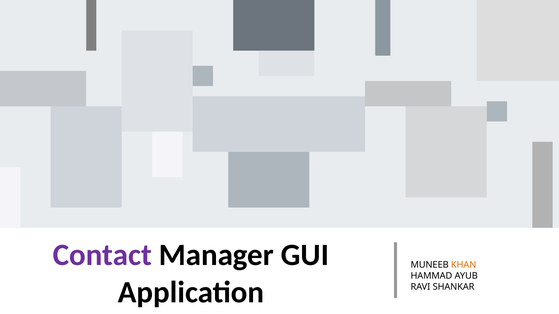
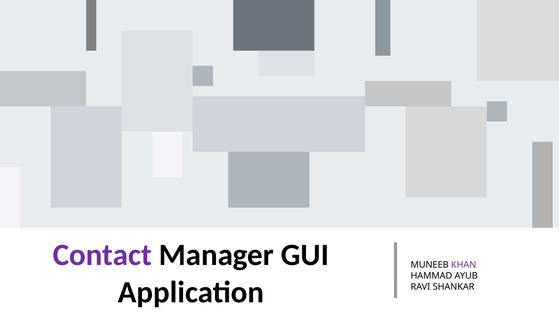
KHAN colour: orange -> purple (464, 265)
